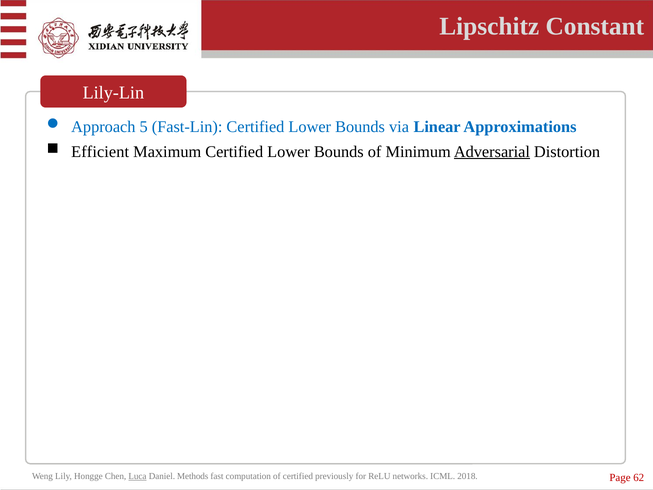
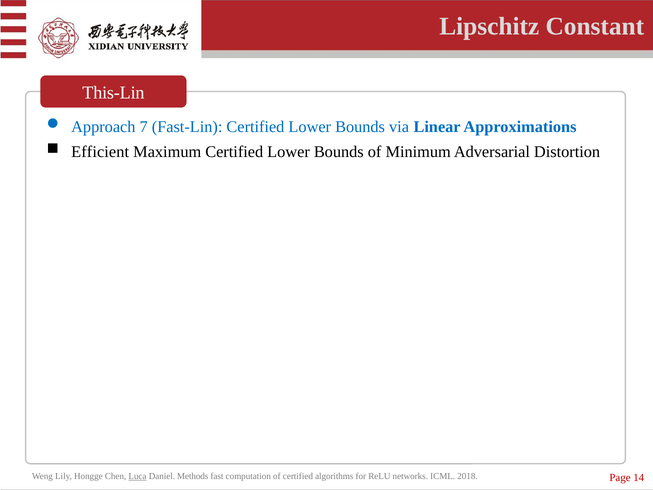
Lily-Lin: Lily-Lin -> This-Lin (113, 93)
5: 5 -> 7 (144, 127)
Adversarial underline: present -> none (492, 152)
previously: previously -> algorithms (334, 476)
62: 62 -> 14 (639, 477)
